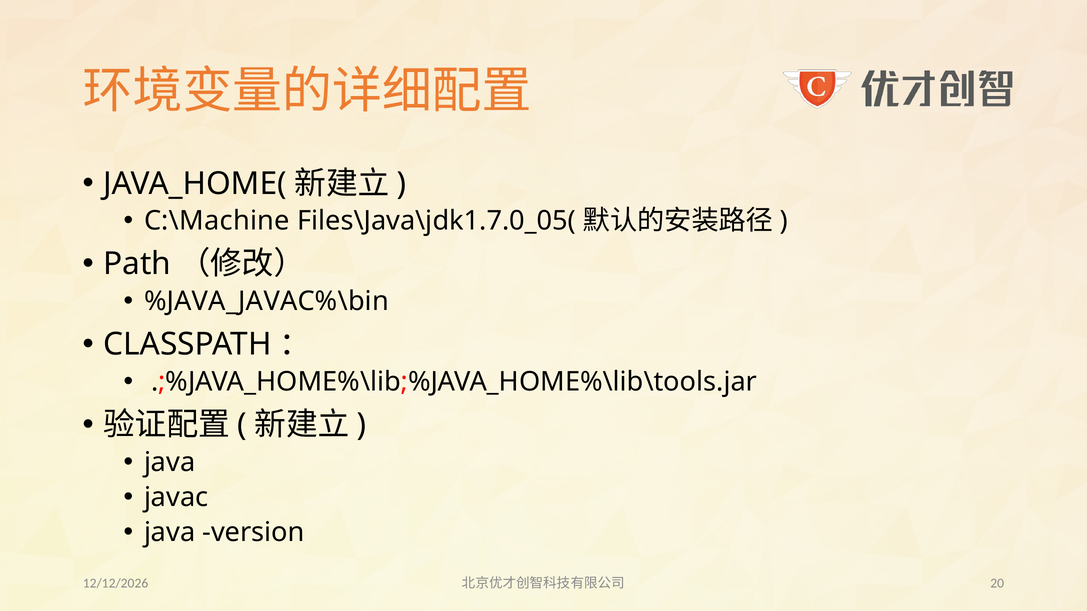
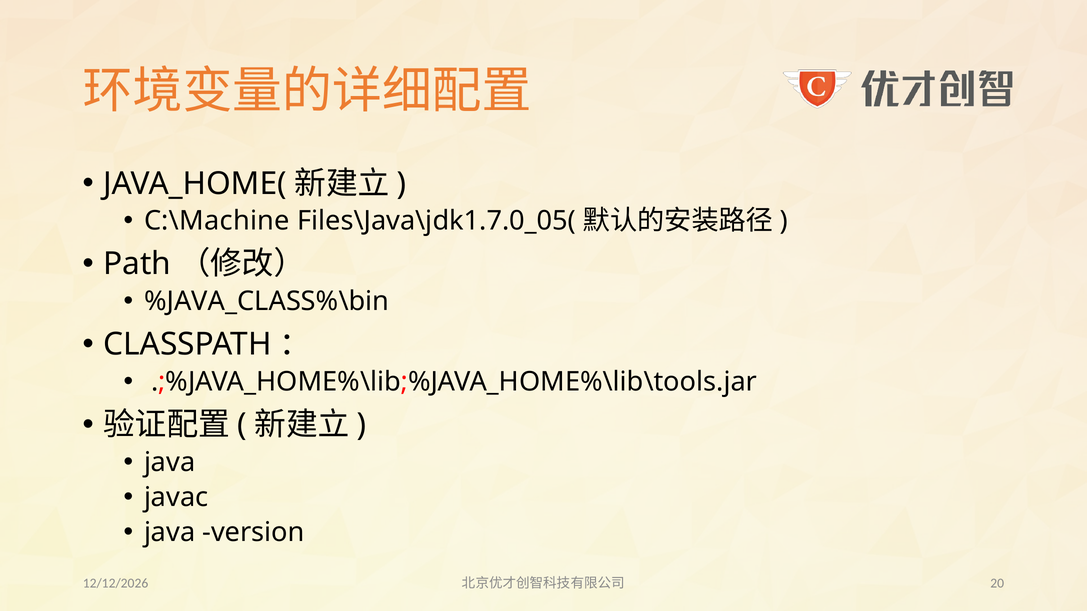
%JAVA_JAVAC%\bin: %JAVA_JAVAC%\bin -> %JAVA_CLASS%\bin (267, 302)
